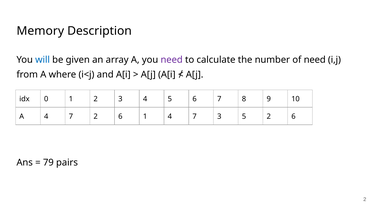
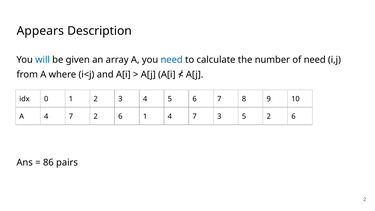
Memory: Memory -> Appears (40, 31)
need colour: purple -> blue (172, 60)
79: 79 -> 86 (48, 162)
